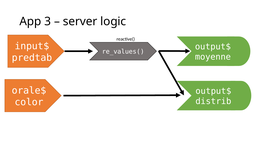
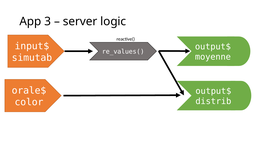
predtab: predtab -> simutab (32, 57)
